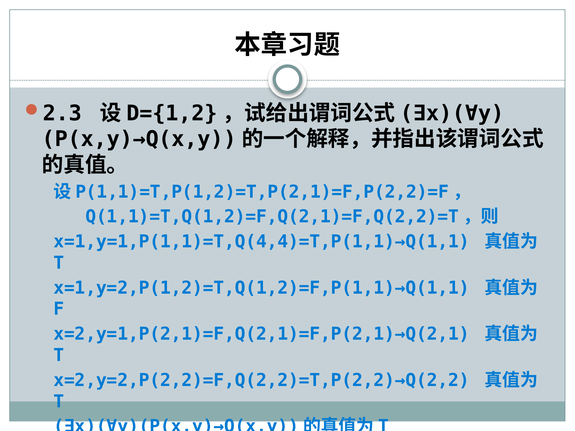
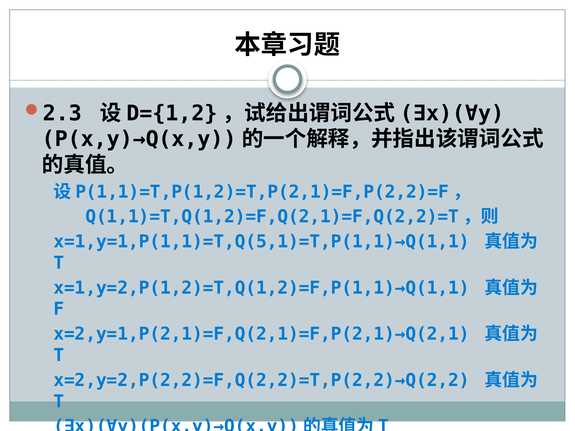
x=1,y=1,P(1,1)=T,Q(4,4)=T,P(1,1)→Q(1,1: x=1,y=1,P(1,1)=T,Q(4,4)=T,P(1,1)→Q(1,1 -> x=1,y=1,P(1,1)=T,Q(5,1)=T,P(1,1)→Q(1,1 (261, 242)
